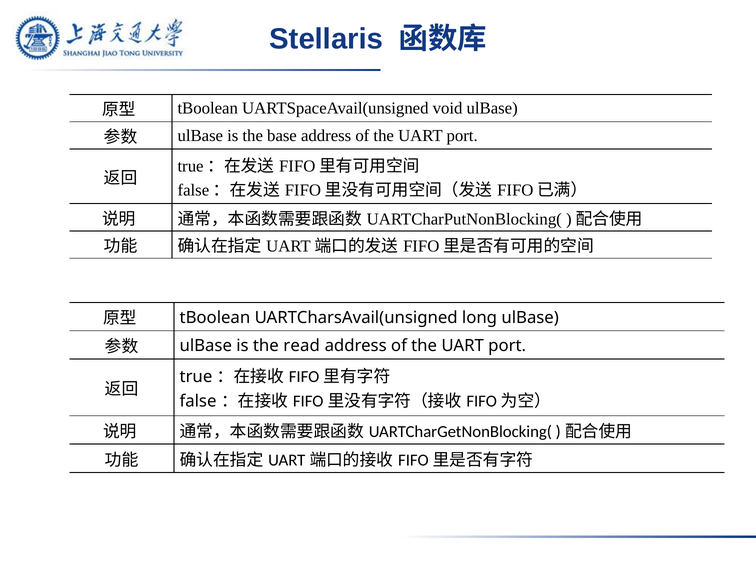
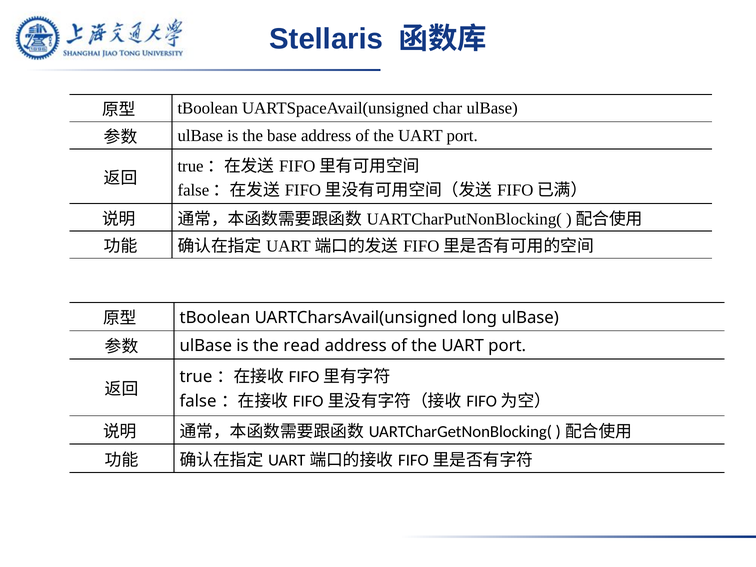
void: void -> char (447, 108)
